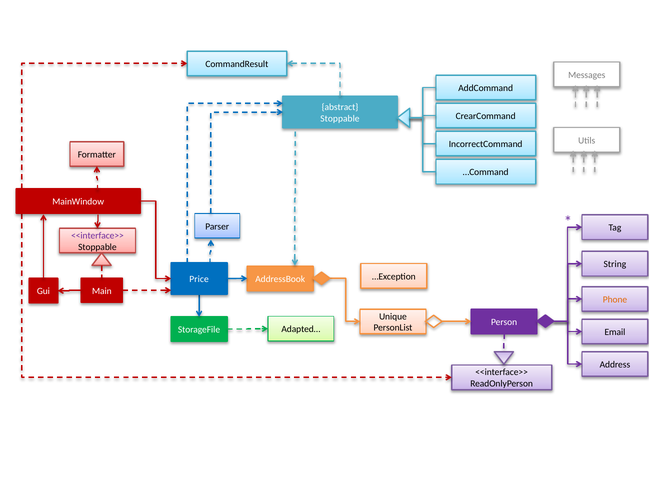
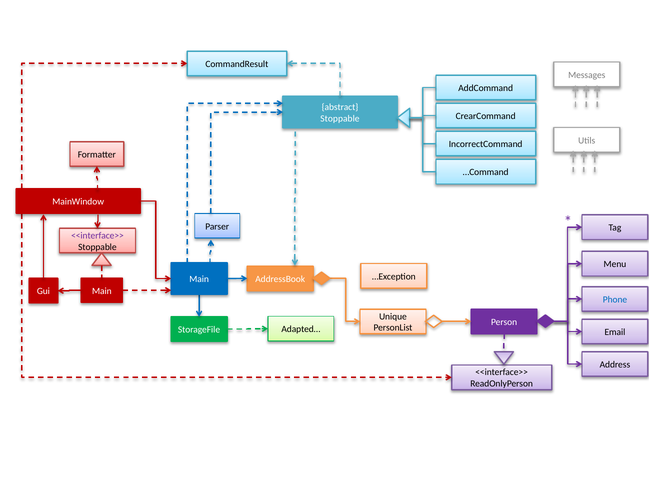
String: String -> Menu (615, 264)
Price: Price -> Main (199, 279)
Phone colour: orange -> blue (615, 299)
